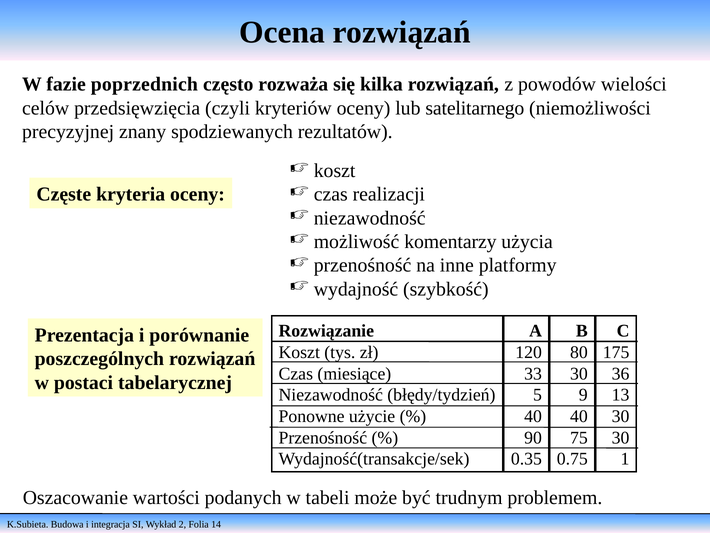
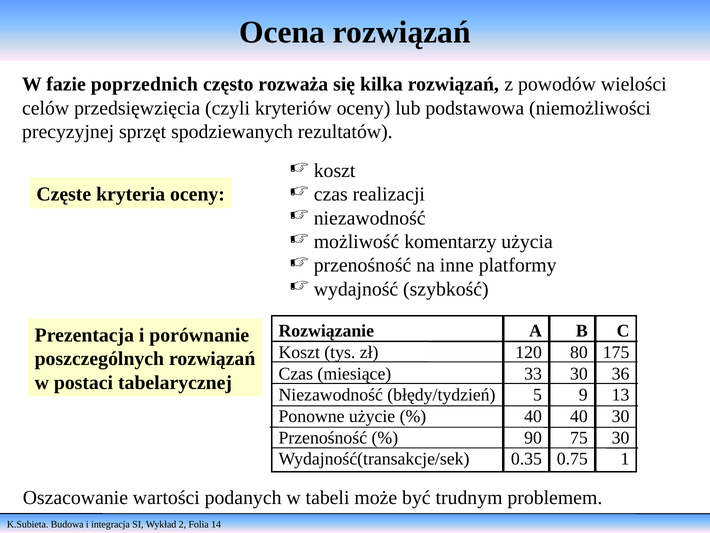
satelitarnego: satelitarnego -> podstawowa (475, 108)
znany: znany -> sprzęt (143, 132)
